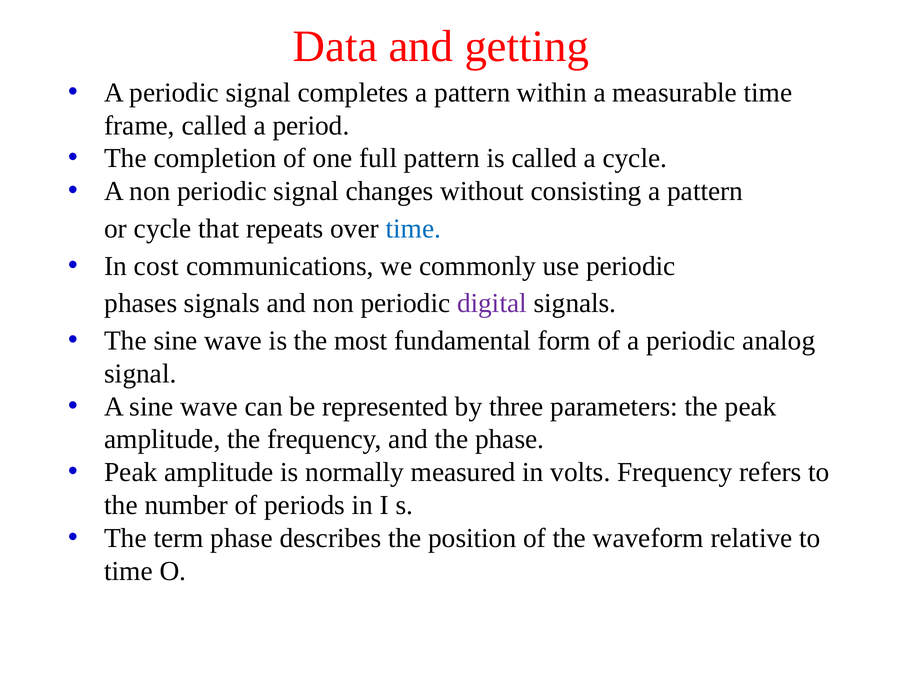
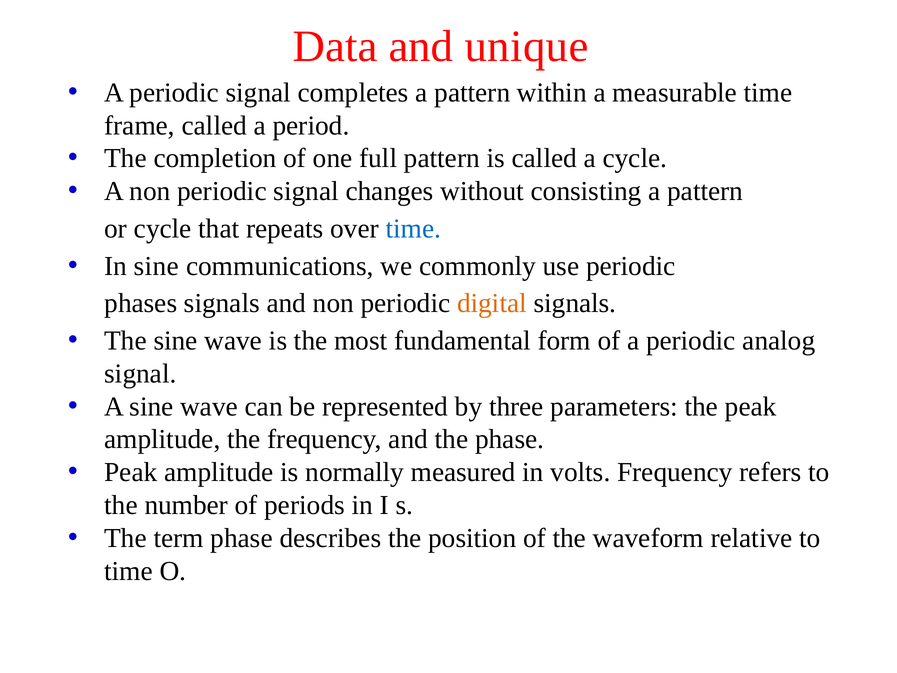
getting: getting -> unique (527, 46)
In cost: cost -> sine (156, 266)
digital colour: purple -> orange (492, 303)
